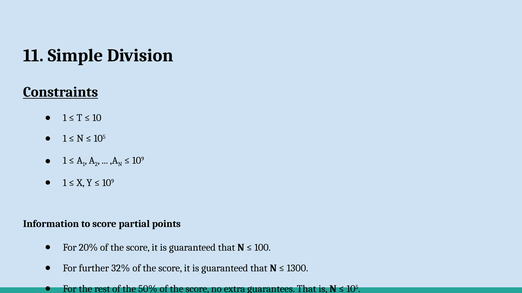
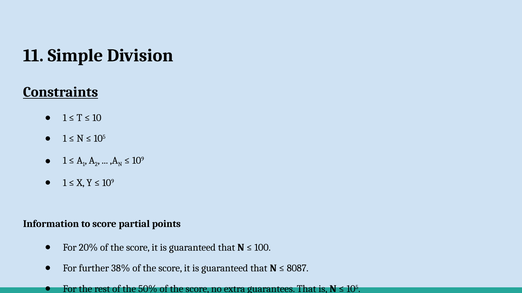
32%: 32% -> 38% (121, 269)
1300: 1300 -> 8087 (298, 269)
